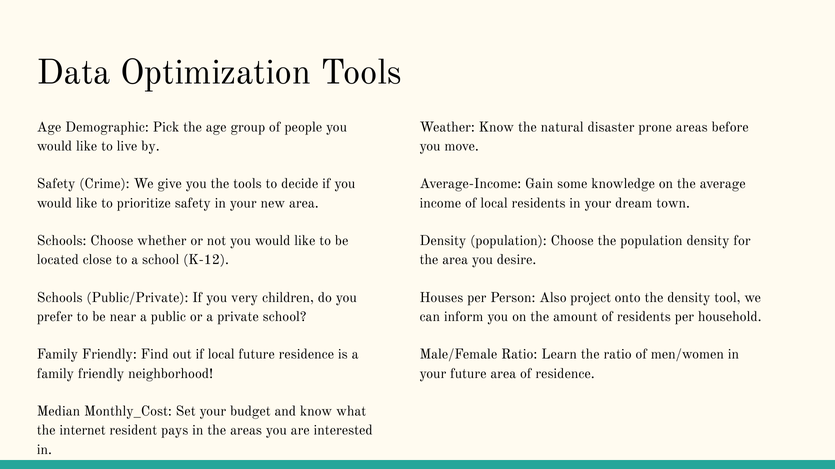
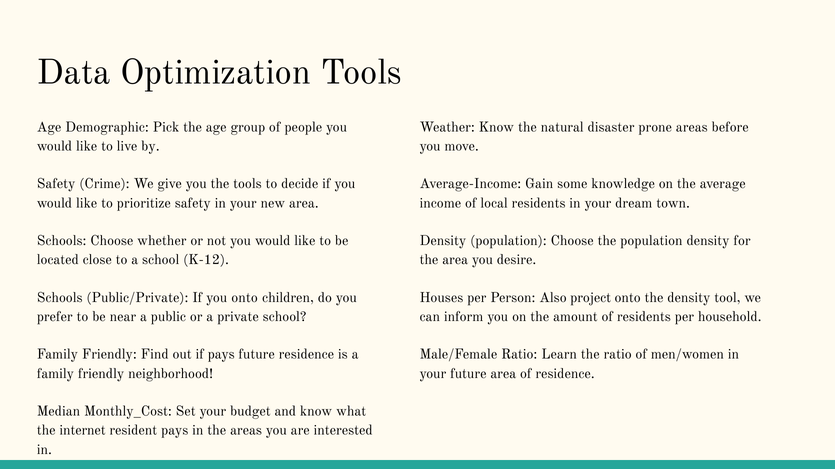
you very: very -> onto (245, 298)
if local: local -> pays (221, 355)
